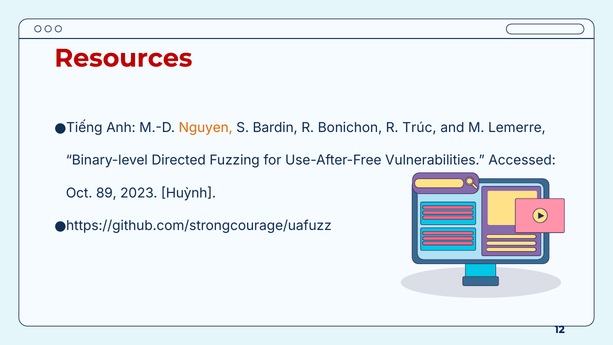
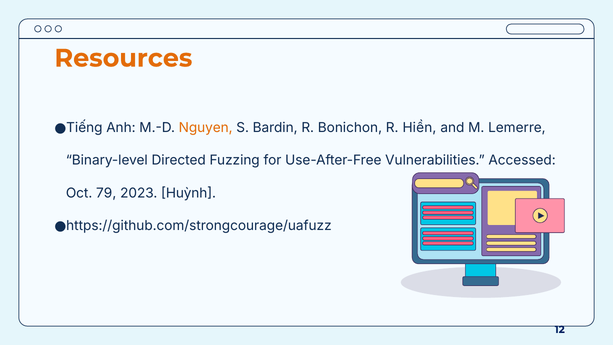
Resources colour: red -> orange (123, 58)
Trúc: Trúc -> Hiền (419, 128)
89: 89 -> 79 (106, 193)
